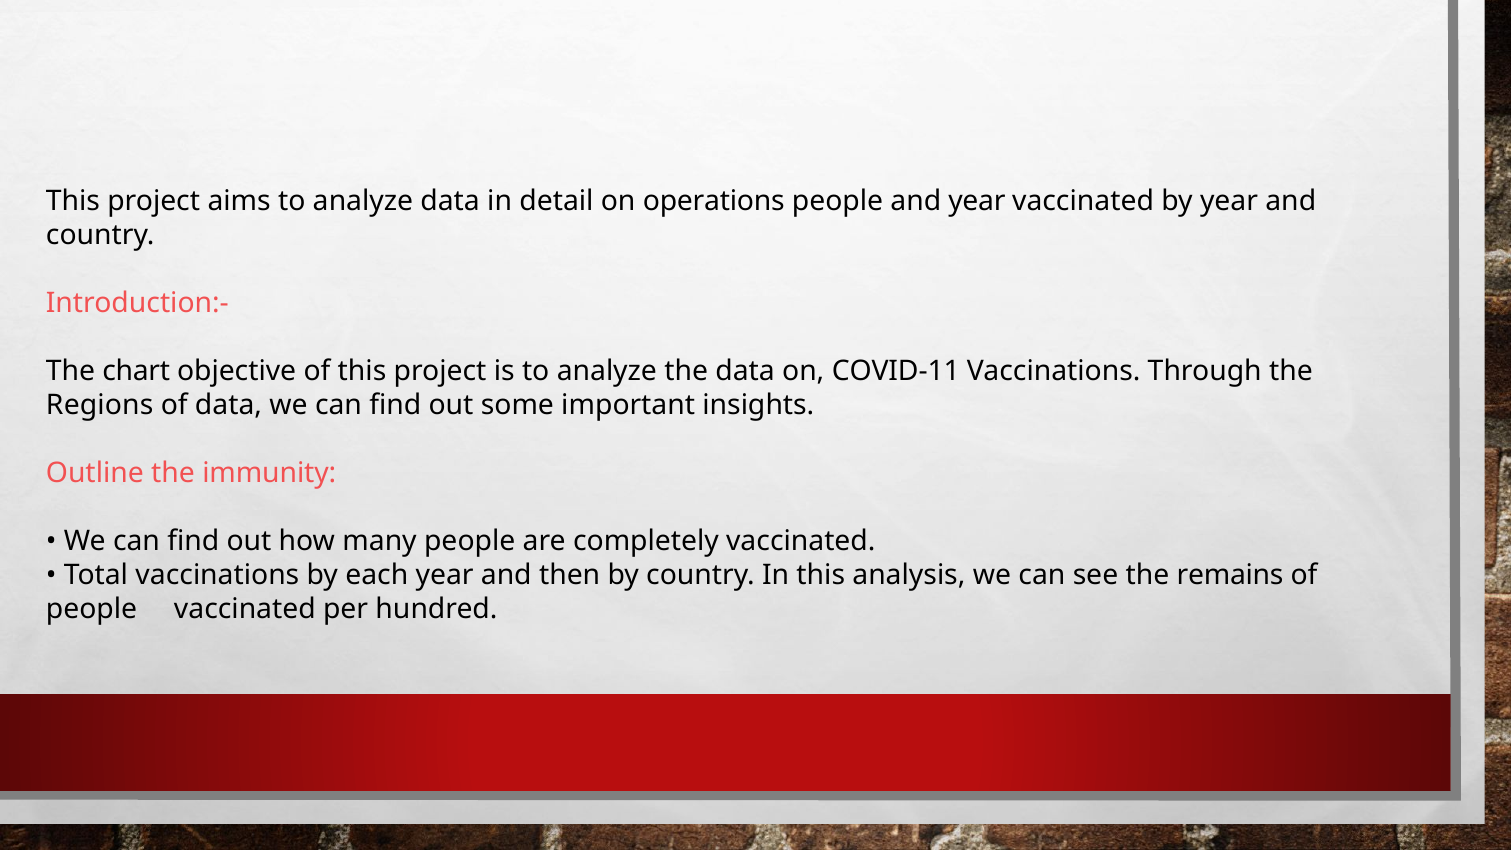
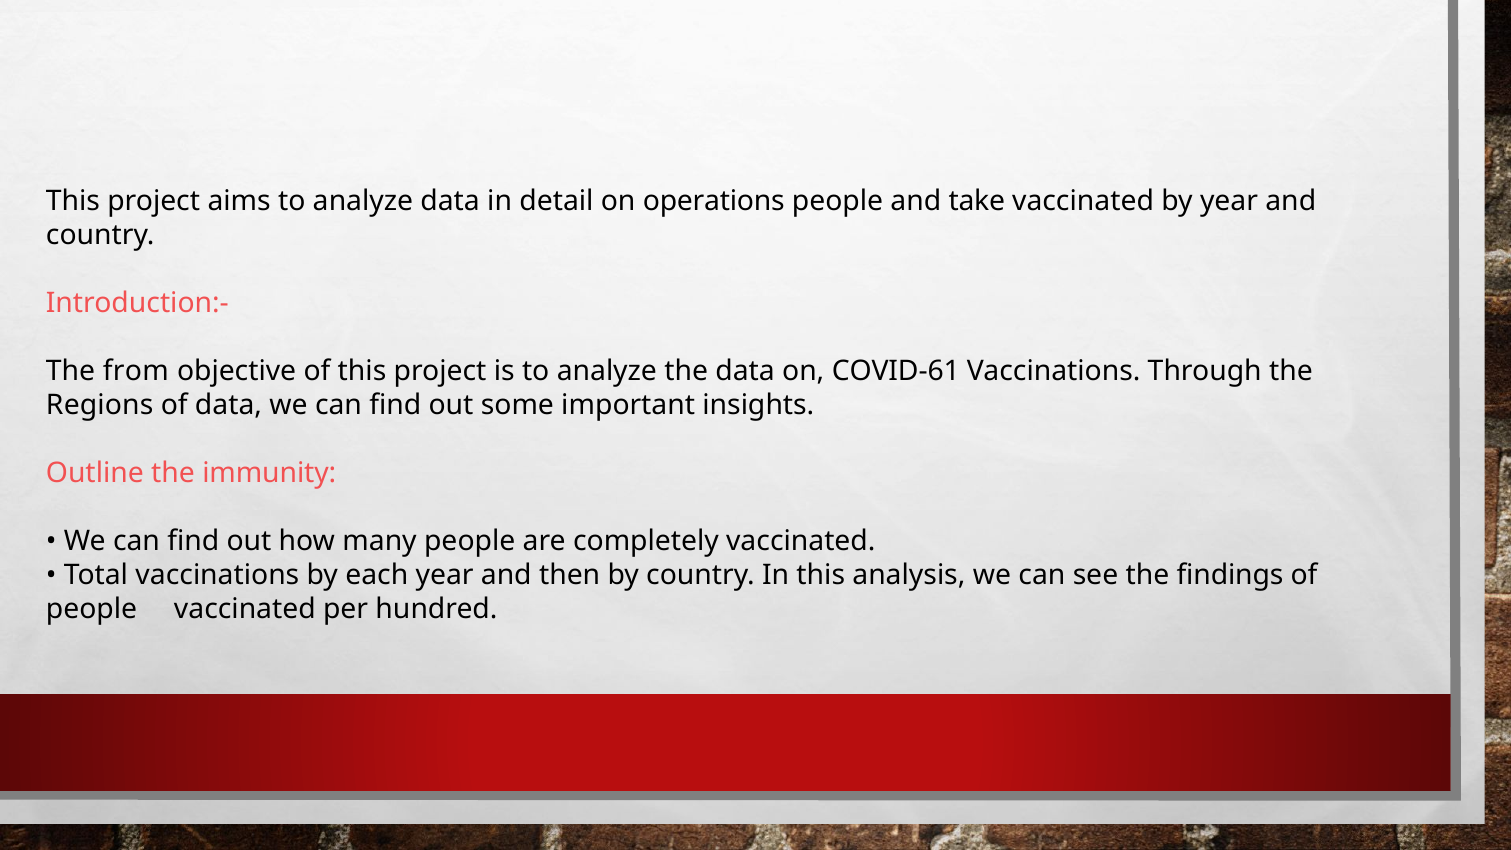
and year: year -> take (977, 201)
chart: chart -> from (136, 371)
COVID-11: COVID-11 -> COVID-61 (896, 371)
remains: remains -> findings (1230, 575)
